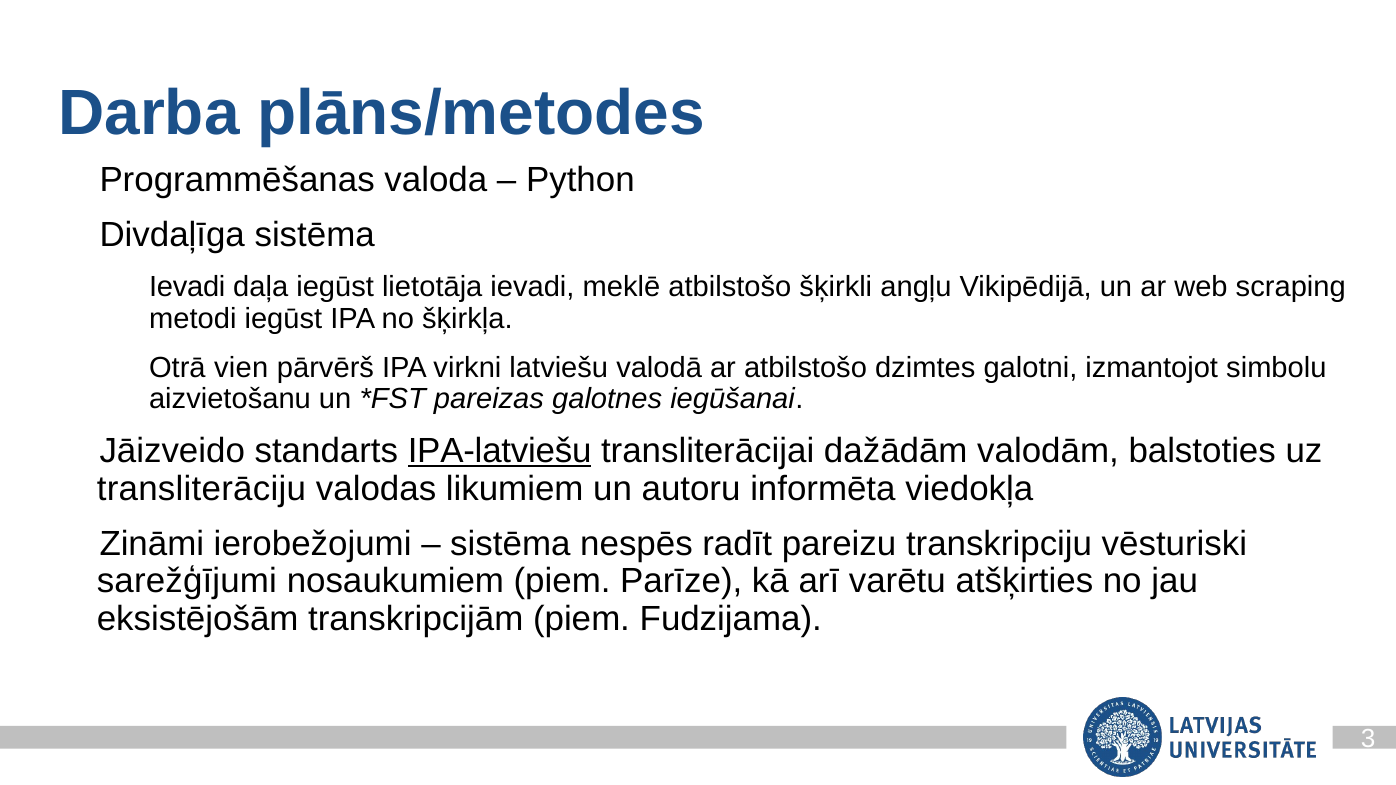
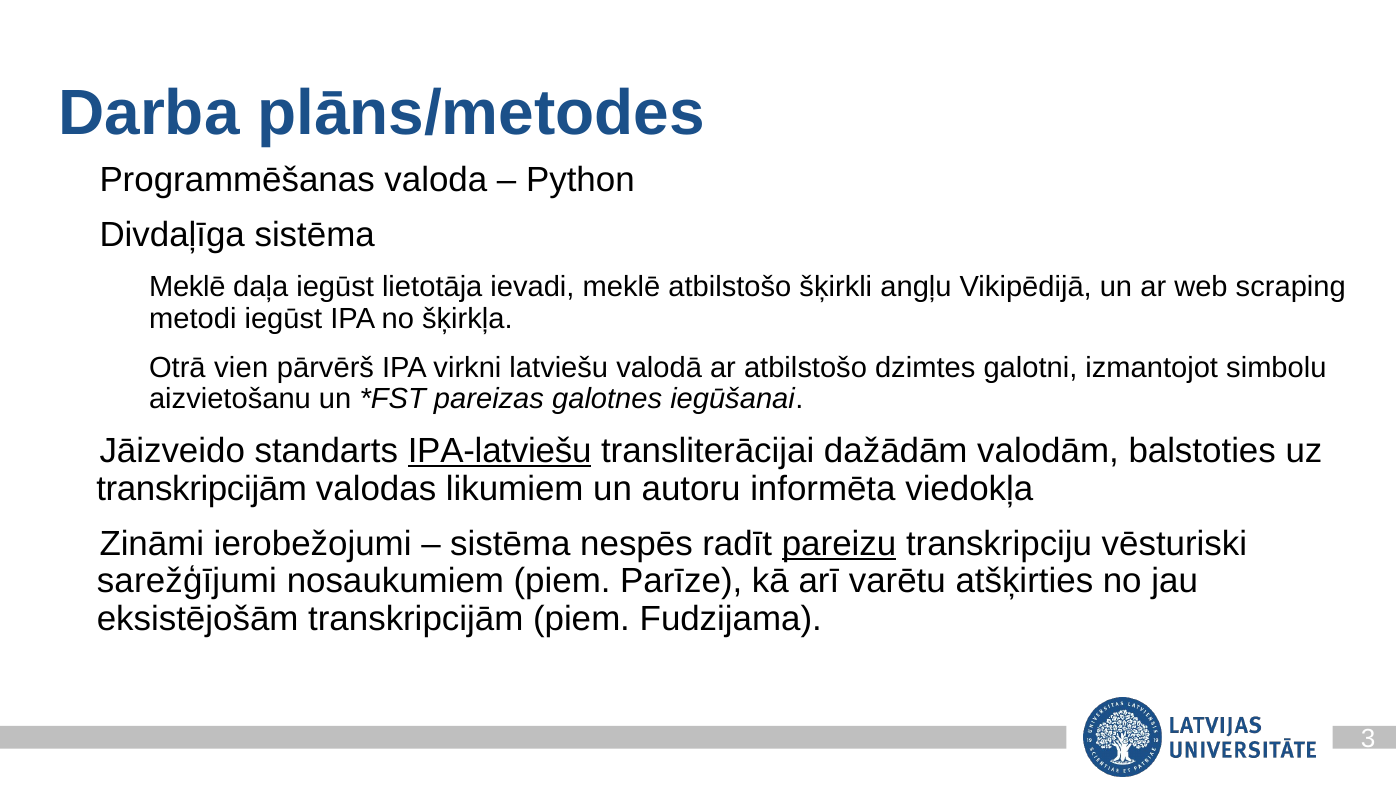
Ievadi: Ievadi -> Meklē (187, 287)
transliterāciju: transliterāciju -> transkripcijām (202, 489)
pareizu underline: none -> present (839, 544)
